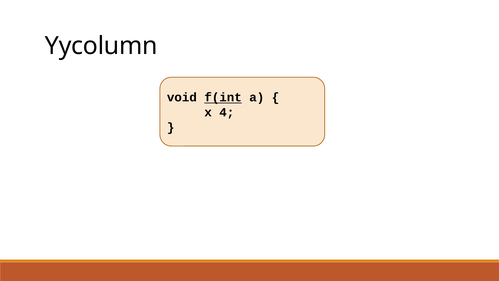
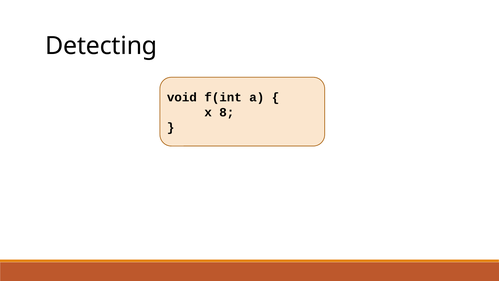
Yycolumn: Yycolumn -> Detecting (101, 46)
f(int underline: present -> none (223, 97)
4: 4 -> 8 (227, 112)
